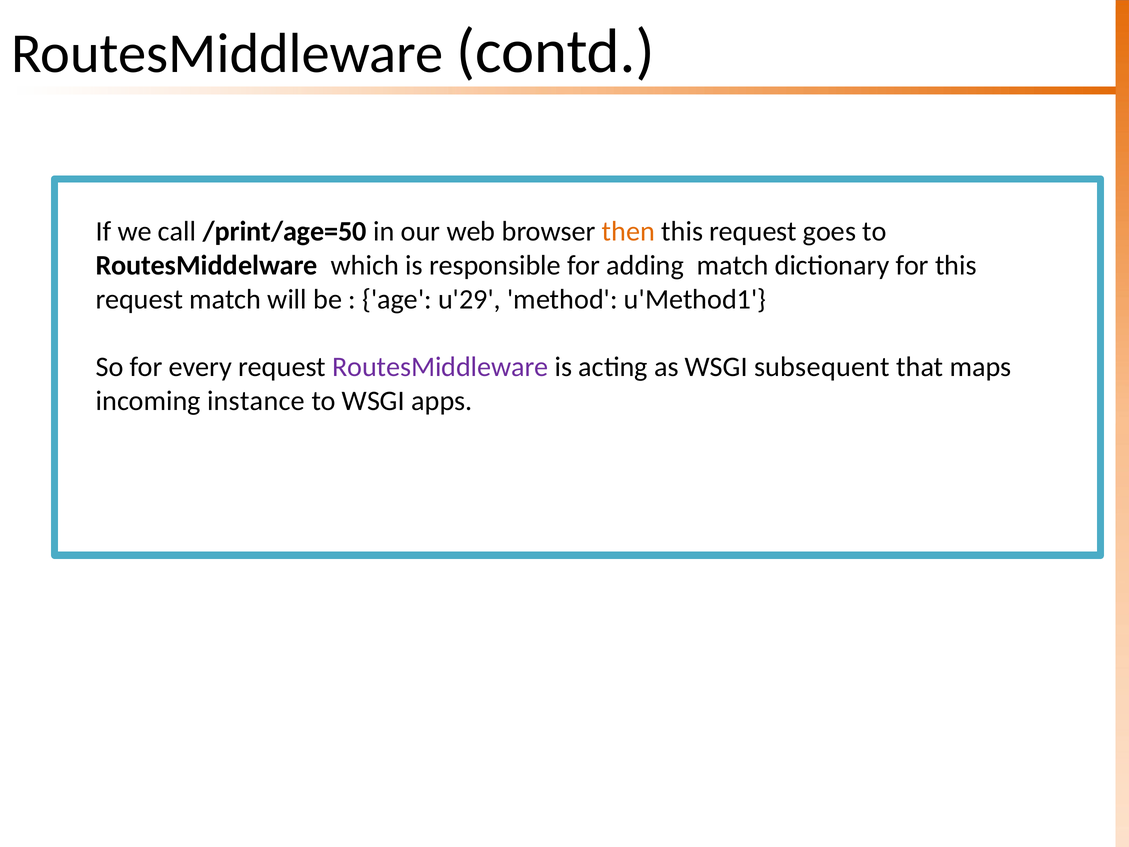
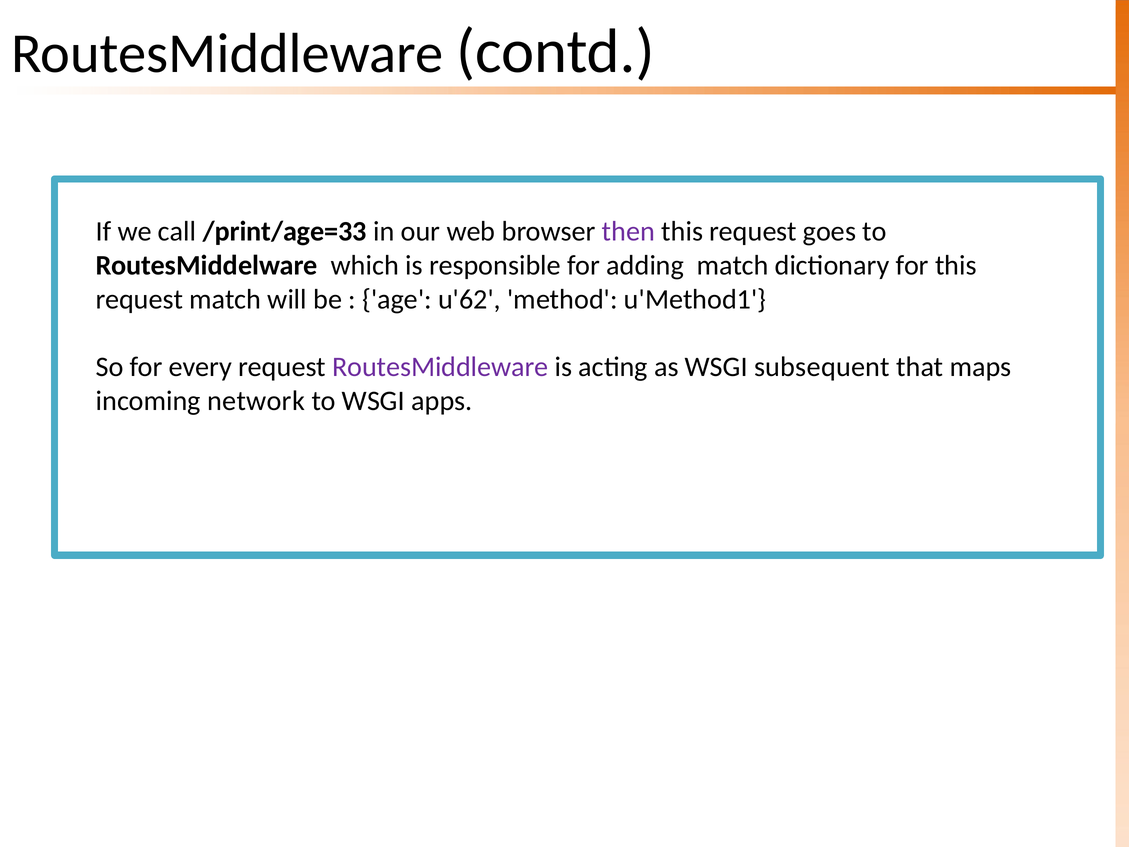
/print/age=50: /print/age=50 -> /print/age=33 (285, 231)
then colour: orange -> purple (628, 231)
u'29: u'29 -> u'62 (470, 299)
instance: instance -> network (256, 401)
